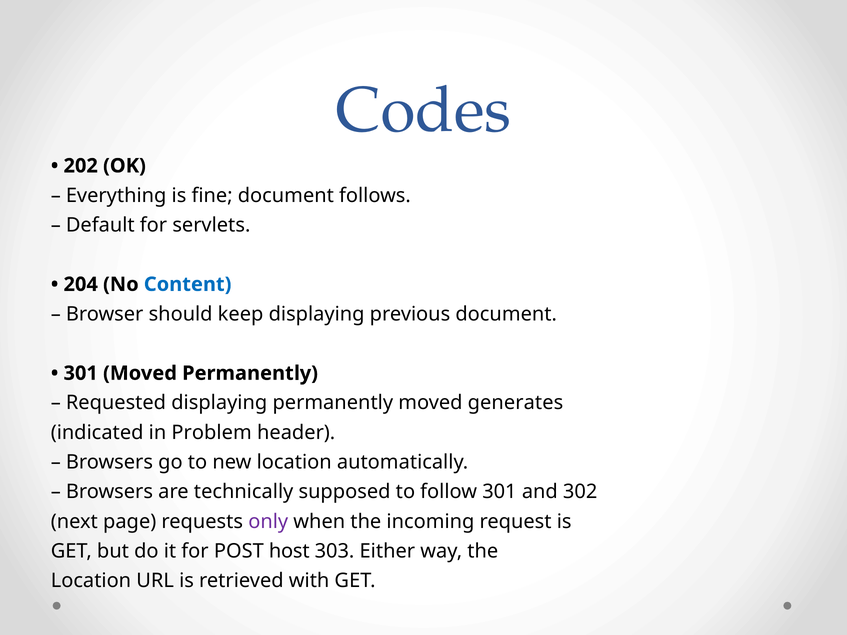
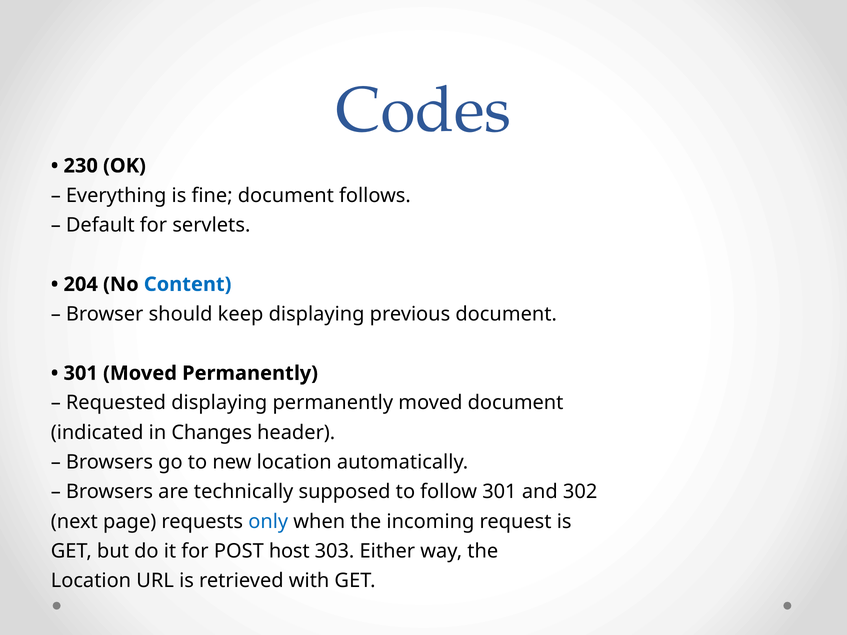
202: 202 -> 230 (81, 166)
moved generates: generates -> document (516, 403)
Problem: Problem -> Changes (212, 433)
only colour: purple -> blue (268, 522)
